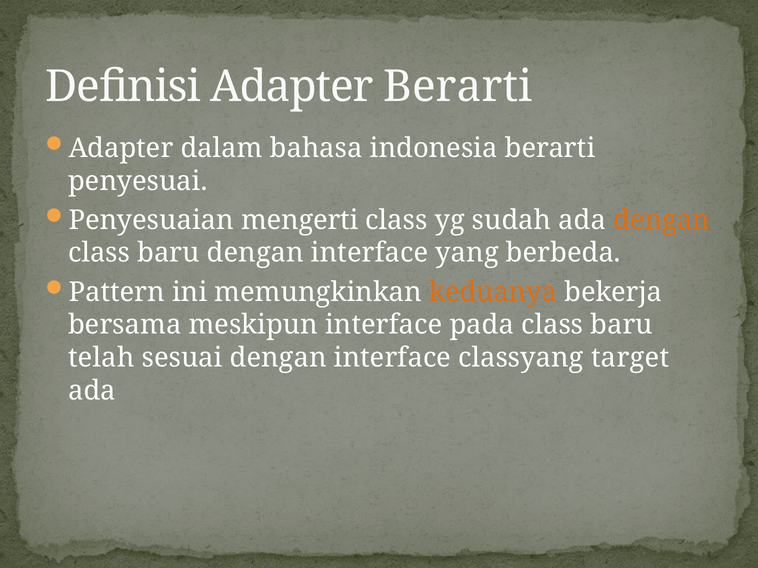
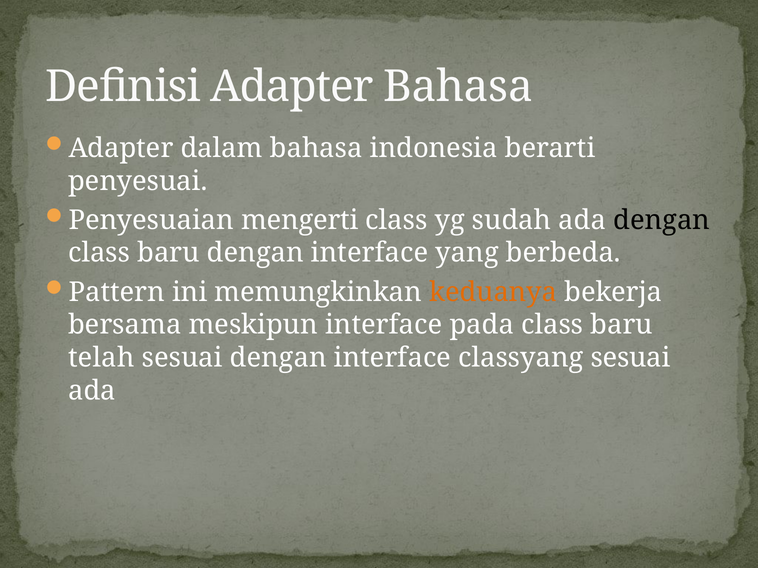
Adapter Berarti: Berarti -> Bahasa (458, 87)
dengan colour: orange -> black (662, 220)
classyang target: target -> sesuai (631, 358)
